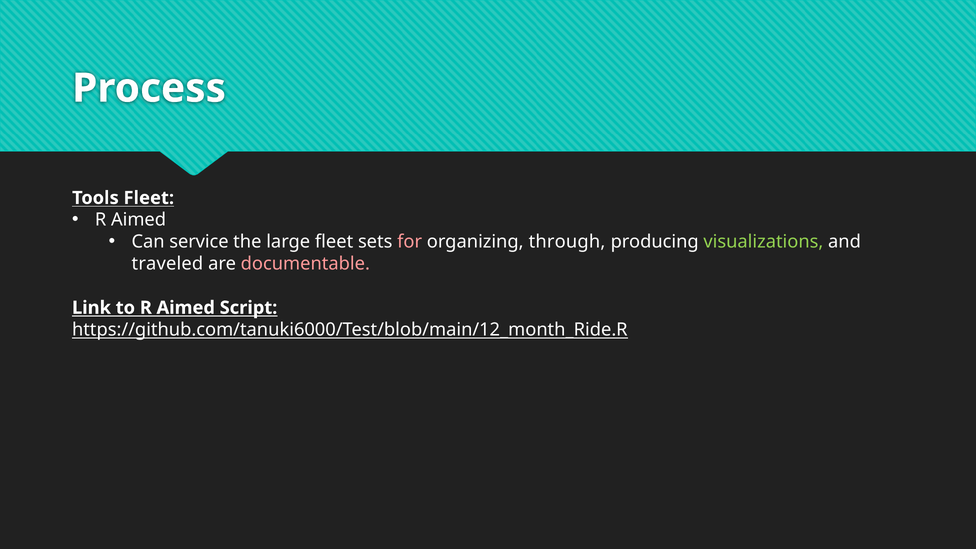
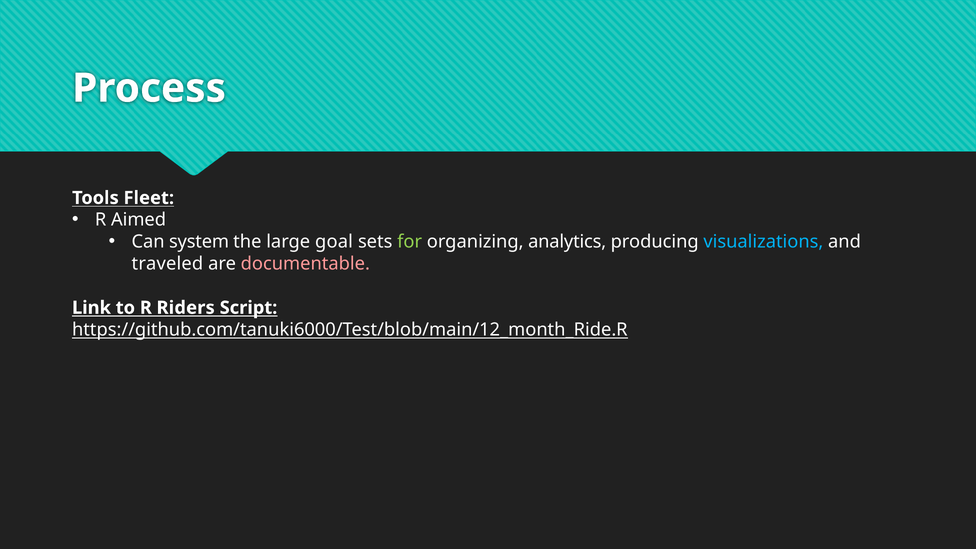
service: service -> system (199, 242)
large fleet: fleet -> goal (334, 242)
for colour: pink -> light green (410, 242)
through: through -> analytics (567, 242)
visualizations colour: light green -> light blue (763, 242)
to R Aimed: Aimed -> Riders (186, 308)
